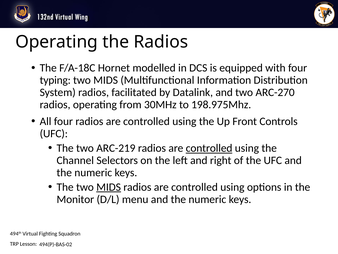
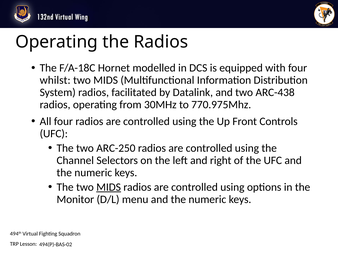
typing: typing -> whilst (55, 80)
ARC-270: ARC-270 -> ARC-438 (275, 92)
198.975Mhz: 198.975Mhz -> 770.975Mhz (221, 104)
ARC-219: ARC-219 -> ARC-250 (116, 148)
controlled underline: present -> none (209, 148)
